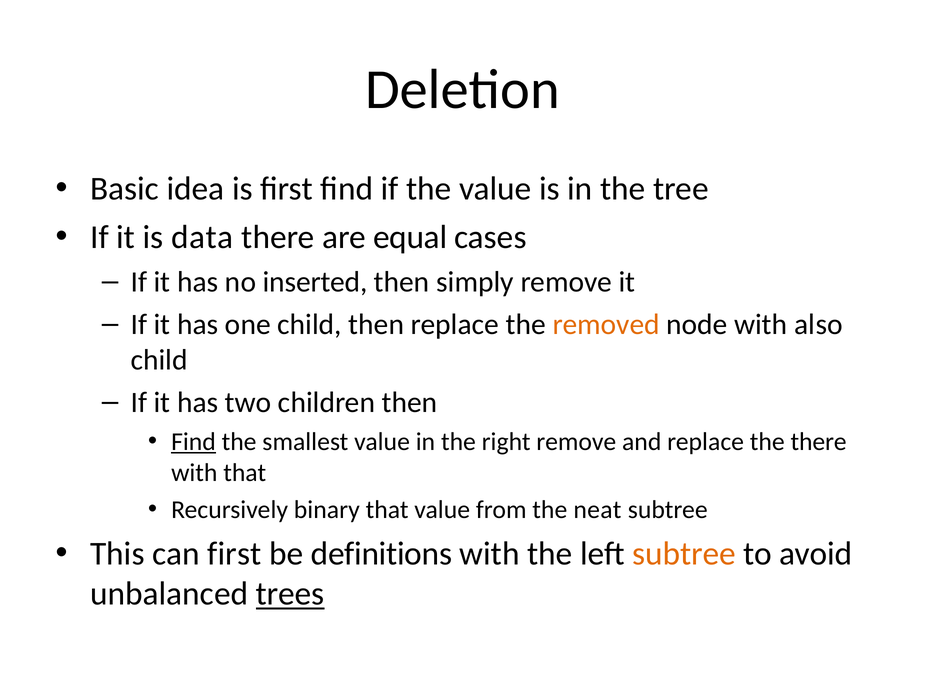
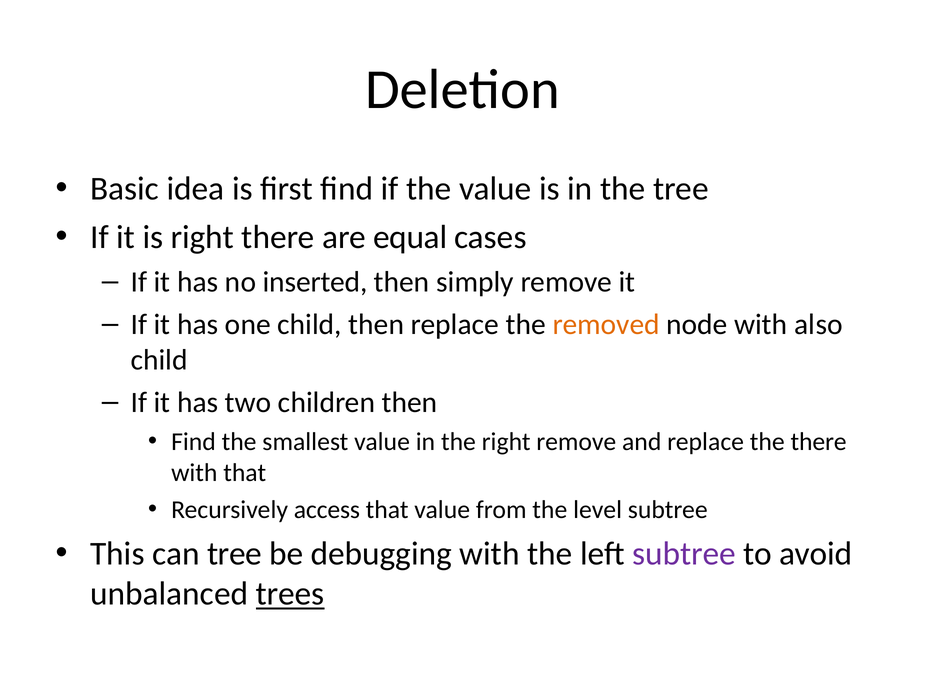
is data: data -> right (202, 237)
Find underline: present -> none (193, 442)
binary: binary -> access (327, 509)
neat: neat -> level (598, 509)
can first: first -> tree (235, 554)
definitions: definitions -> debugging (381, 554)
subtree colour: orange -> purple (684, 554)
